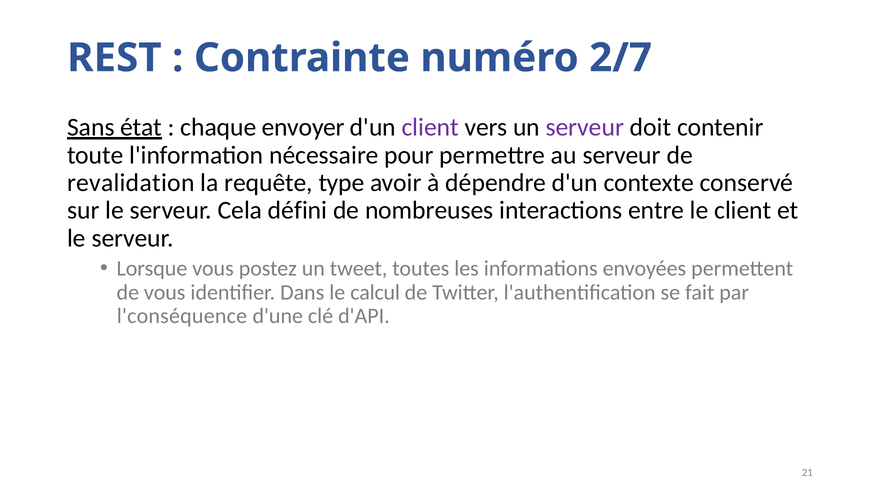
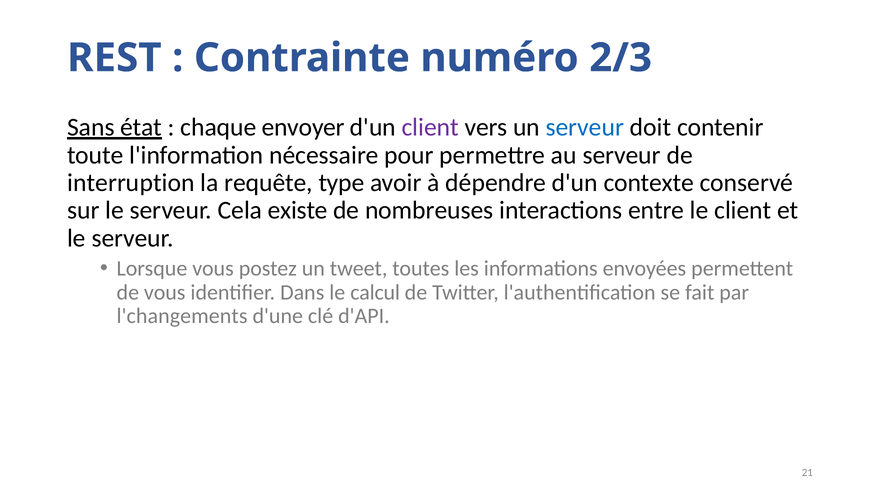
2/7: 2/7 -> 2/3 (621, 58)
serveur colour: purple -> blue (585, 127)
revalidation: revalidation -> interruption (131, 183)
défini: défini -> existe (298, 211)
l'conséquence: l'conséquence -> l'changements (182, 316)
